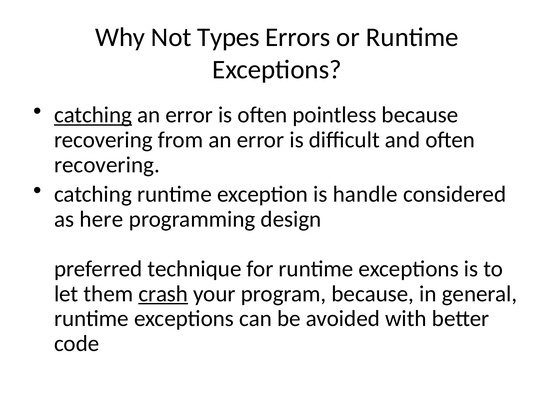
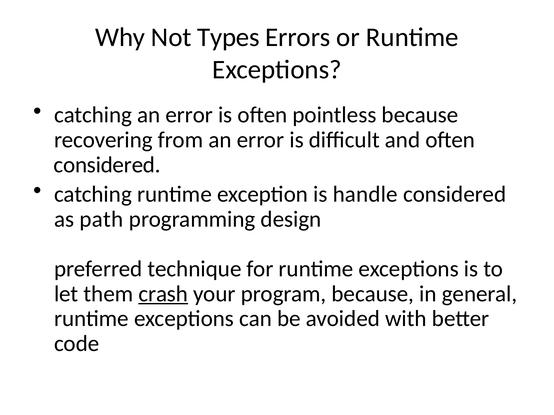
catching underline: present -> none (93, 115)
recovering: recovering -> considered (107, 165)
here: here -> path (101, 219)
